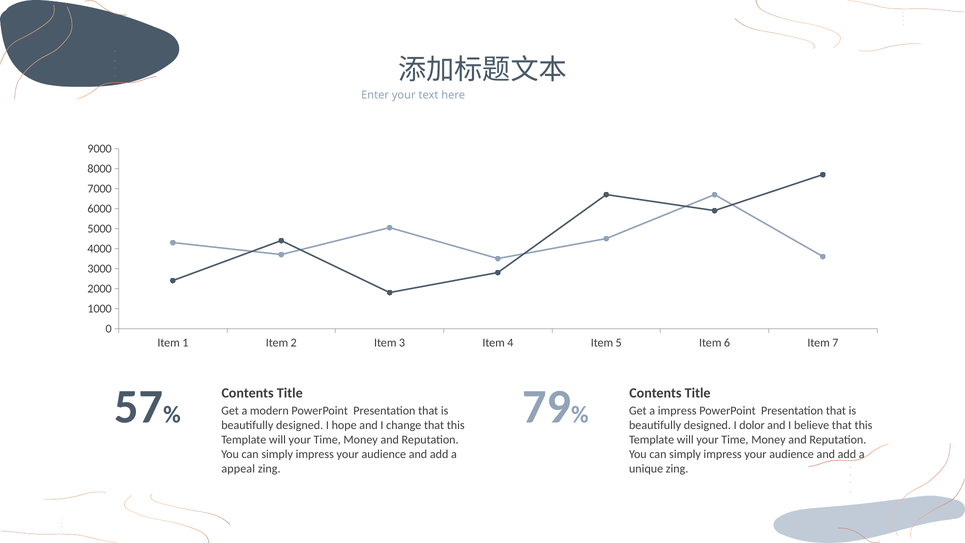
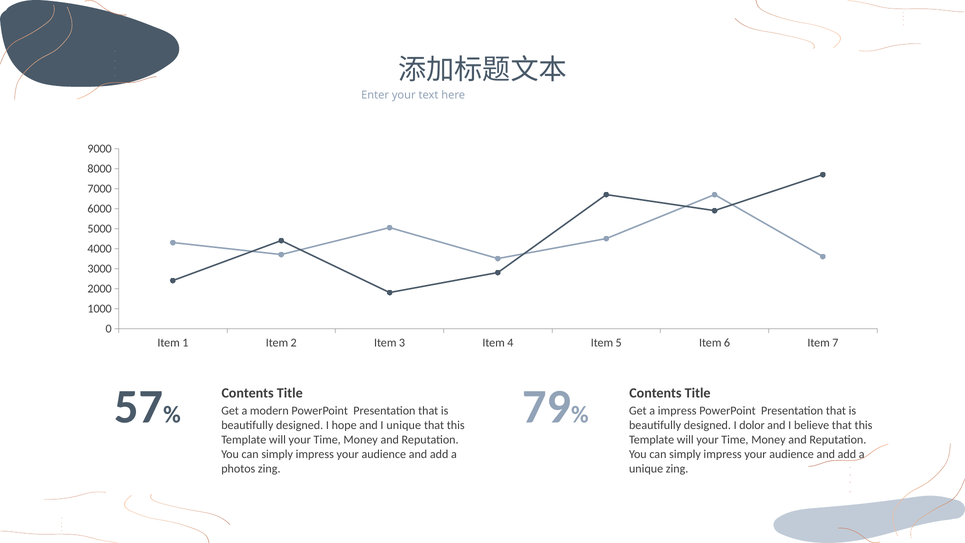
I change: change -> unique (404, 425)
appeal: appeal -> photos (238, 469)
